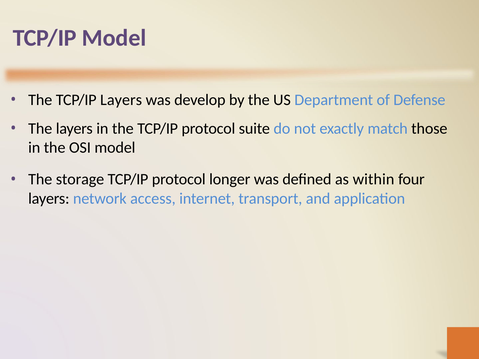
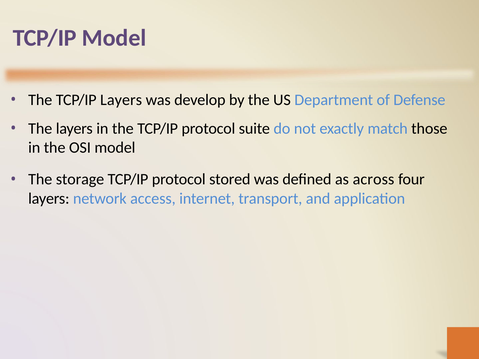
longer: longer -> stored (230, 179)
within: within -> across (373, 179)
